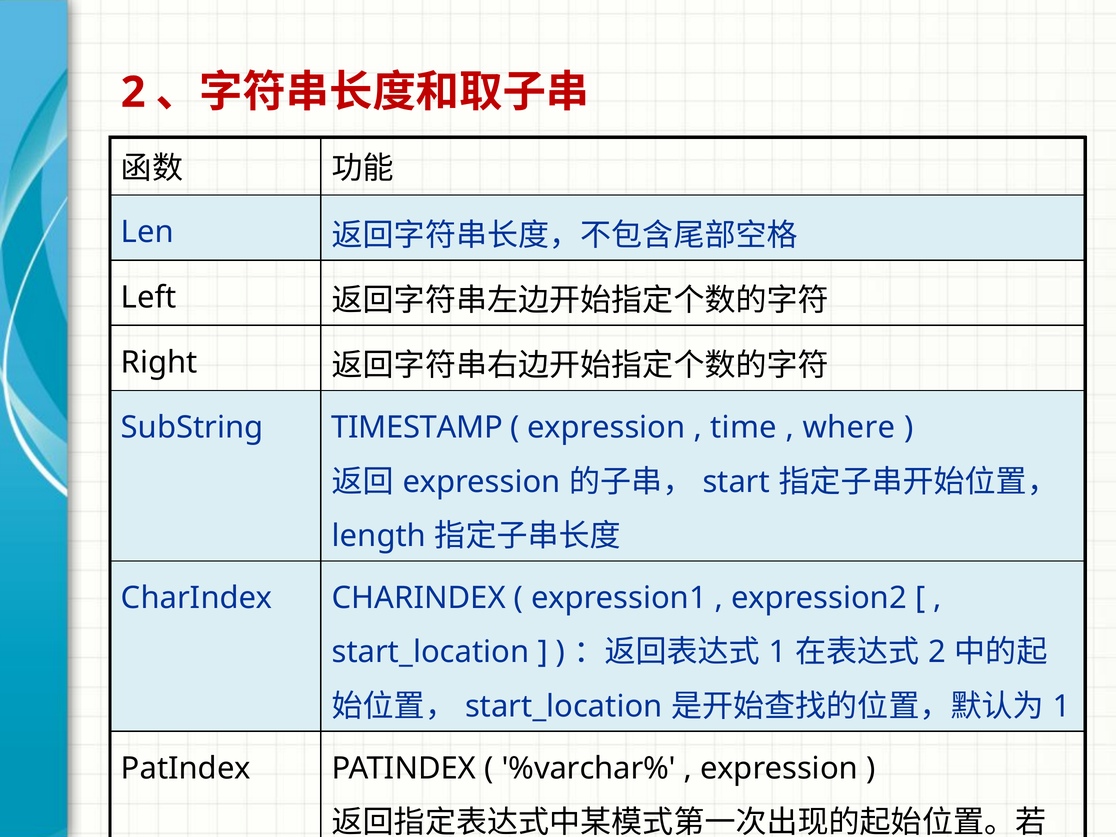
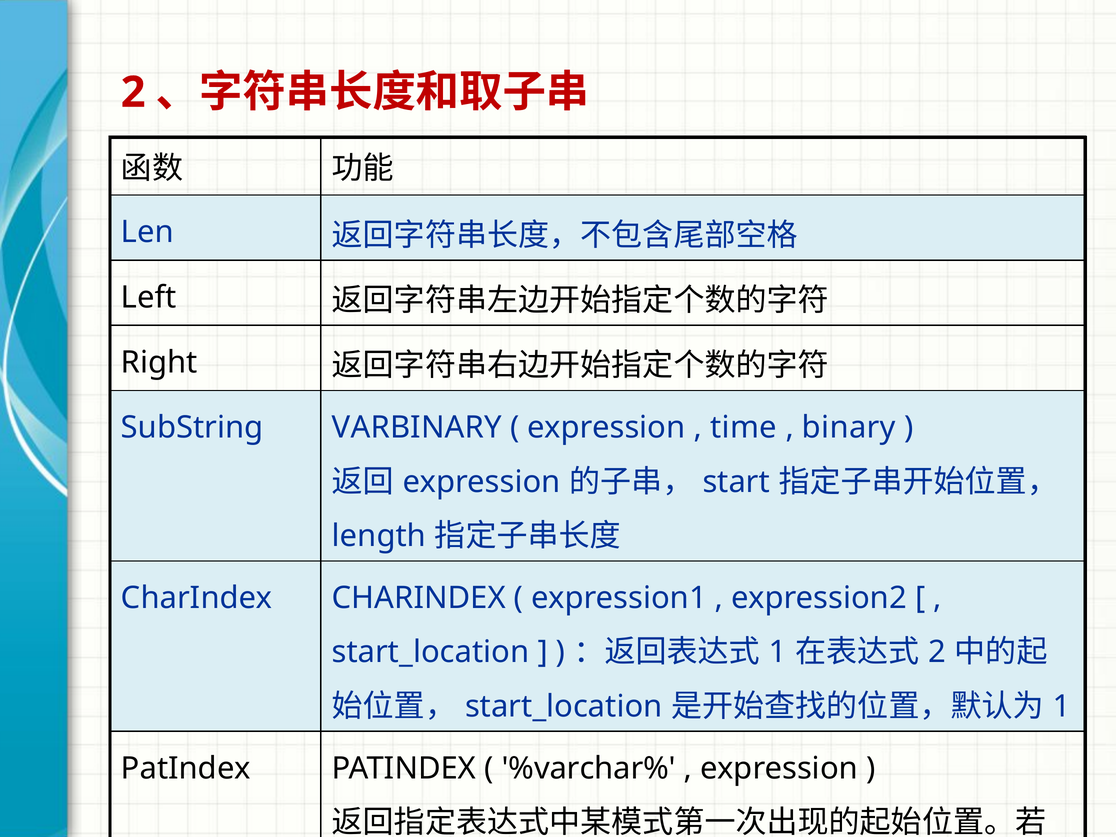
TIMESTAMP: TIMESTAMP -> VARBINARY (417, 428)
where: where -> binary (849, 428)
